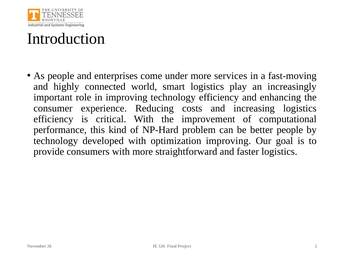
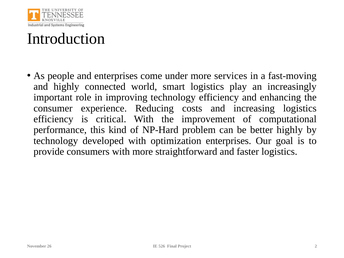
better people: people -> highly (290, 130)
optimization improving: improving -> enterprises (229, 141)
